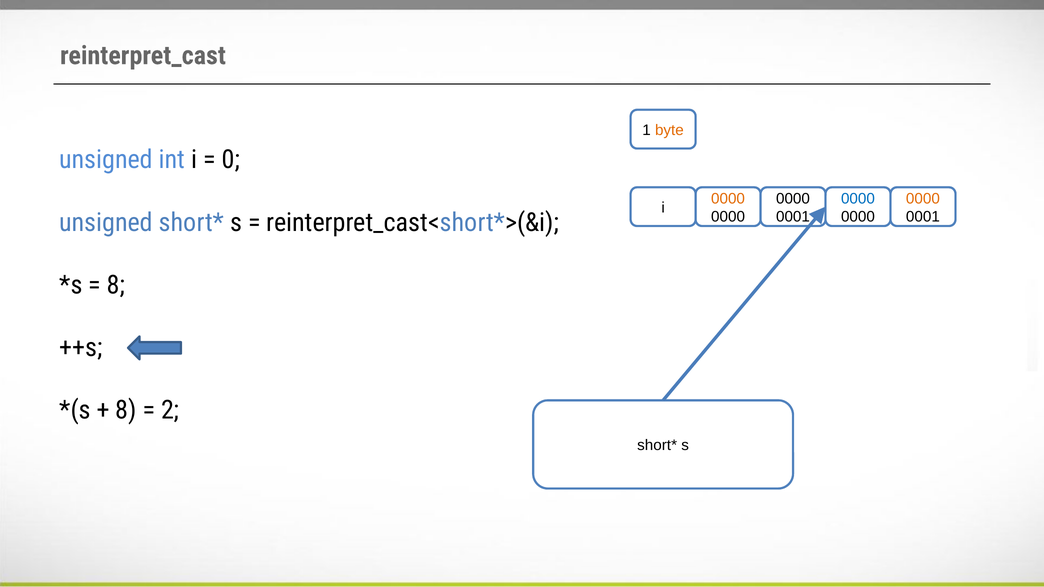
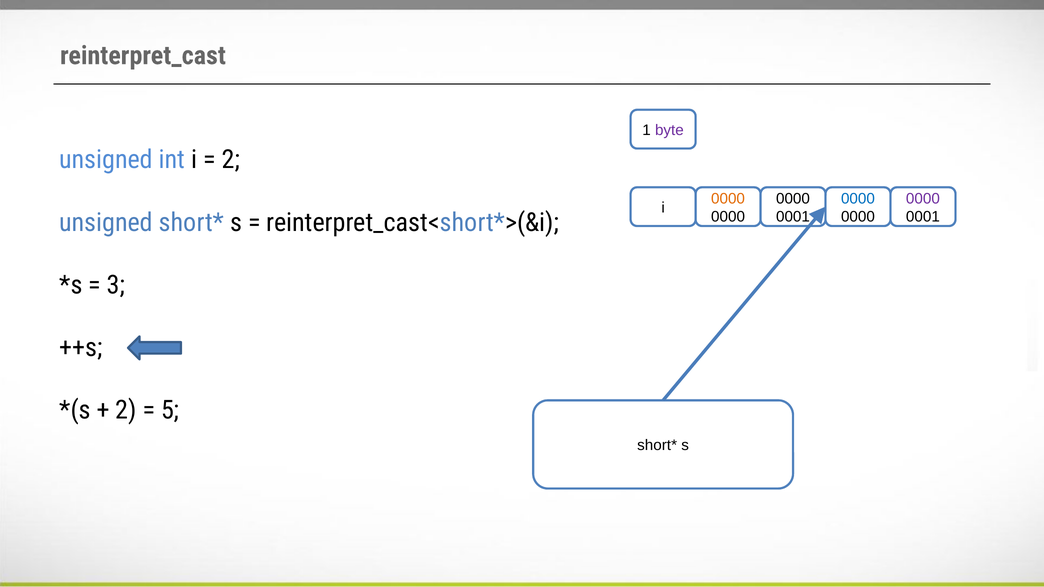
byte colour: orange -> purple (669, 130)
0: 0 -> 2 (231, 160)
0000 colour: orange -> purple (923, 199)
8: 8 -> 3 (116, 285)
8: 8 -> 2 (126, 410)
2: 2 -> 5 (170, 410)
